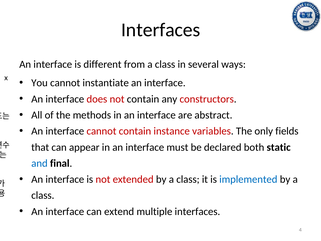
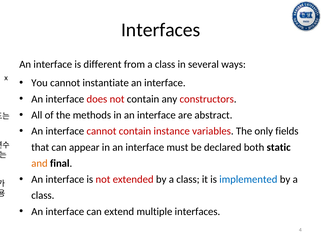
and colour: blue -> orange (39, 163)
